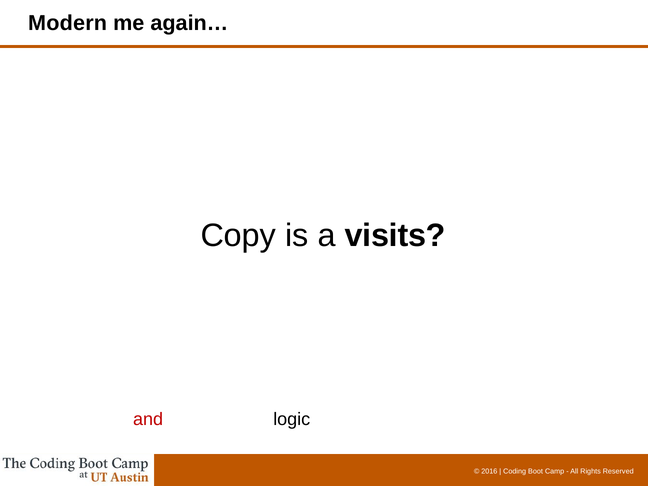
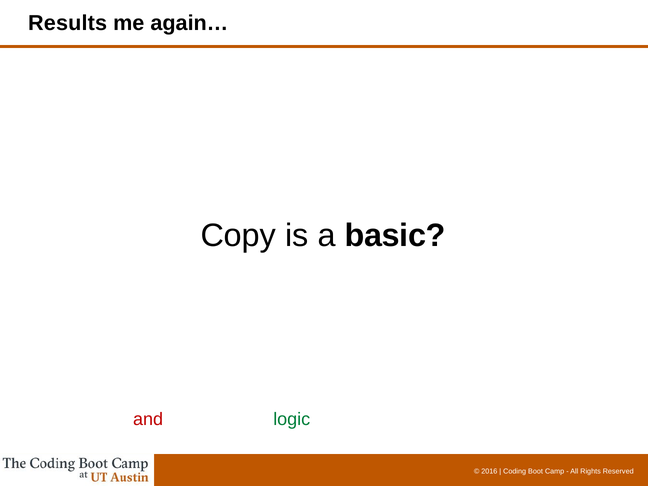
Modern: Modern -> Results (68, 23)
visits: visits -> basic (395, 236)
logic colour: black -> green (292, 419)
